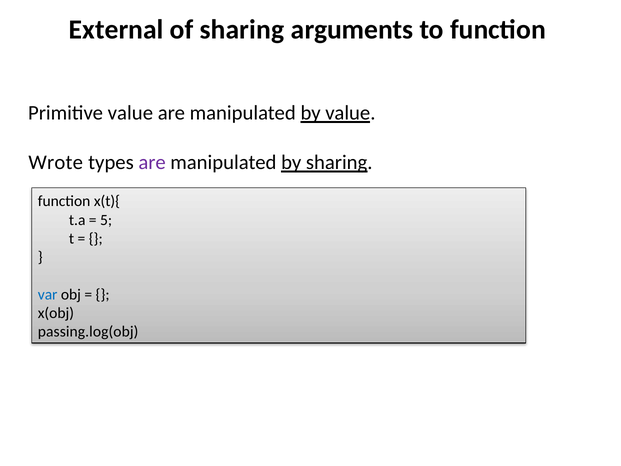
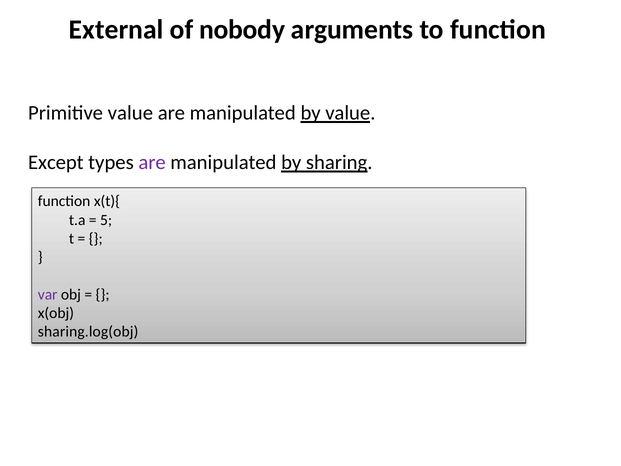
of sharing: sharing -> nobody (242, 30)
Wrote: Wrote -> Except (56, 163)
var colour: blue -> purple (48, 294)
passing.log(obj: passing.log(obj -> sharing.log(obj (88, 332)
